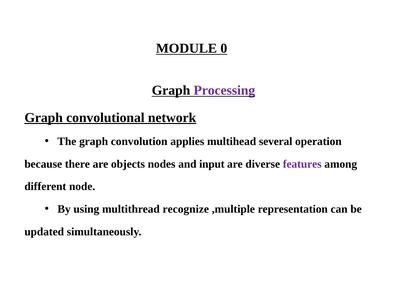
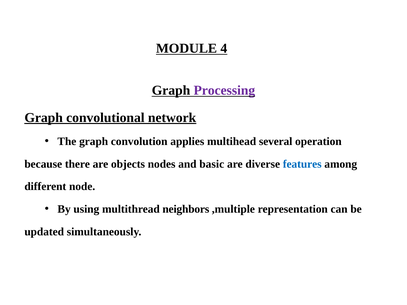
0: 0 -> 4 (224, 48)
input: input -> basic (212, 164)
features colour: purple -> blue (302, 164)
recognize: recognize -> neighbors (186, 209)
